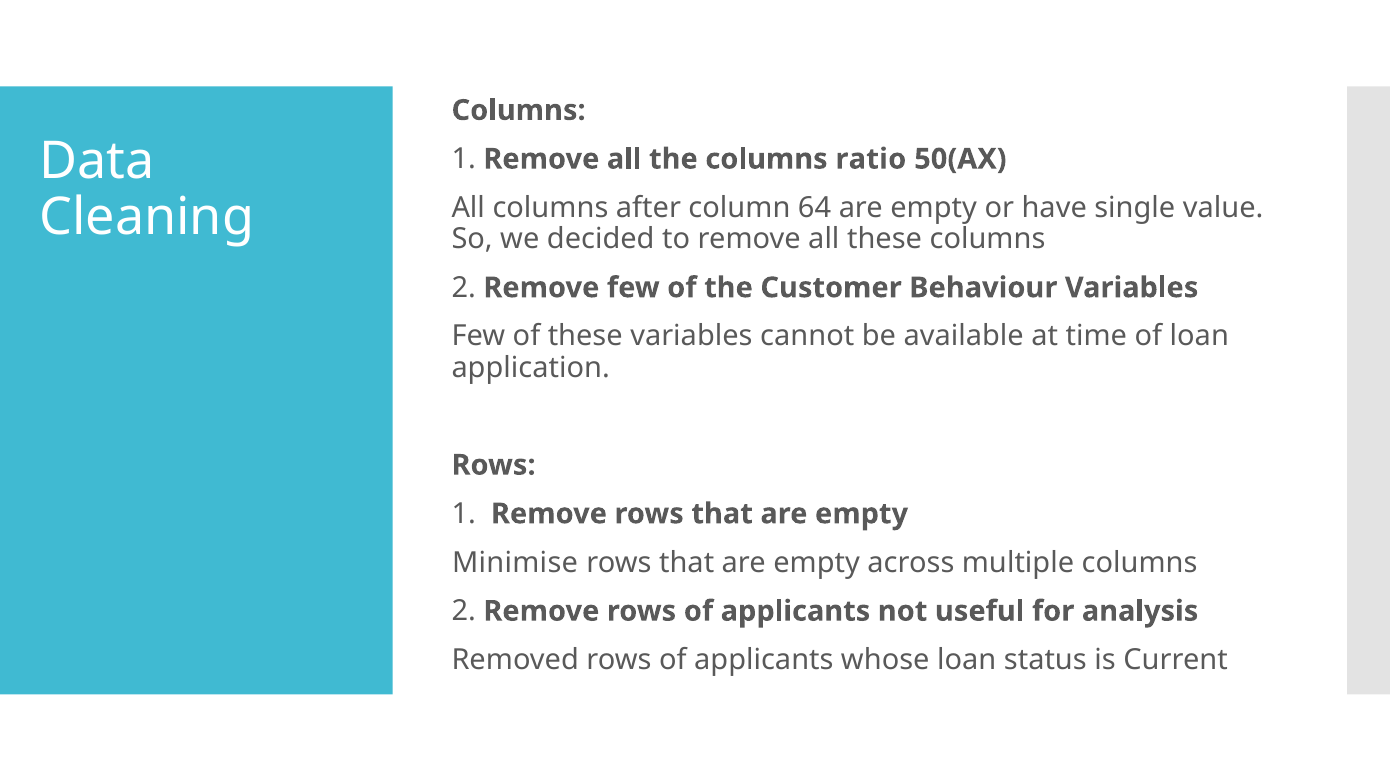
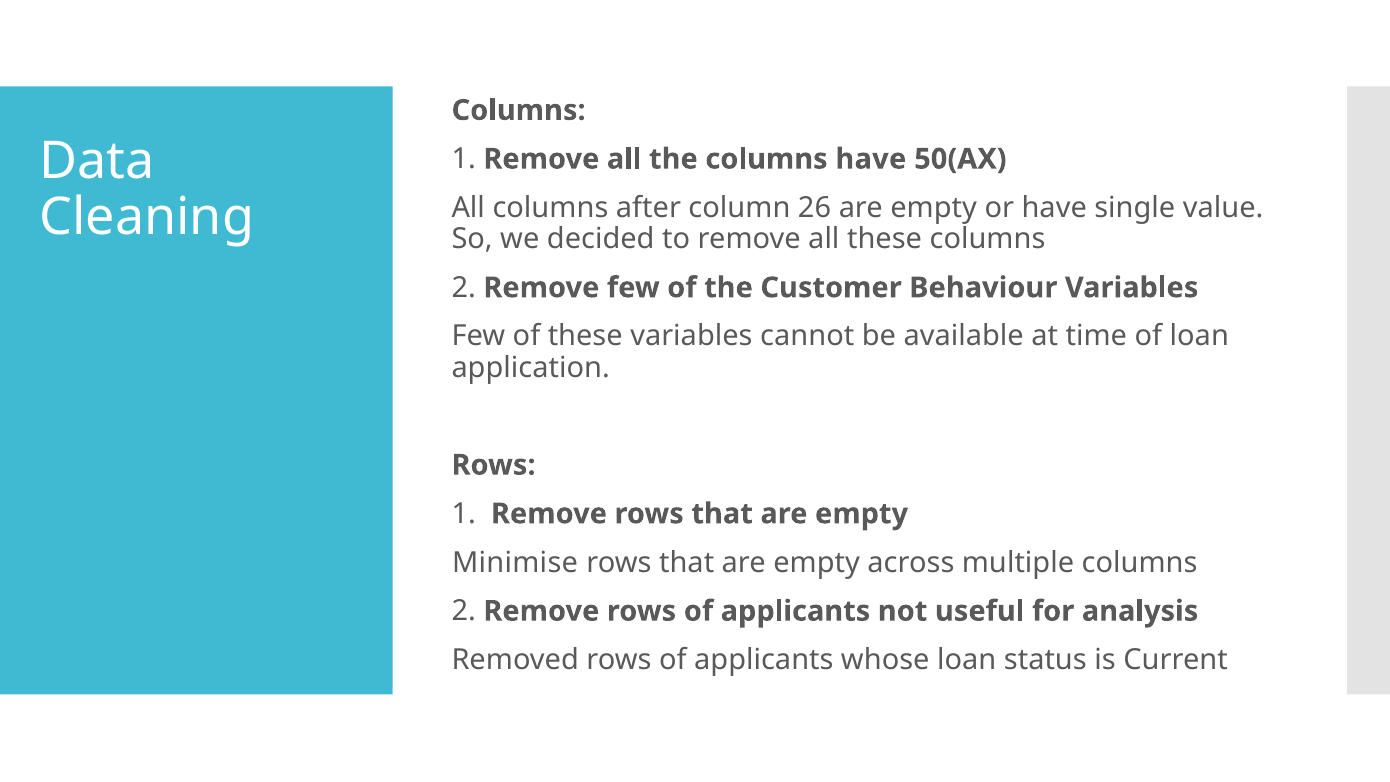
columns ratio: ratio -> have (871, 159)
64: 64 -> 26 (815, 208)
